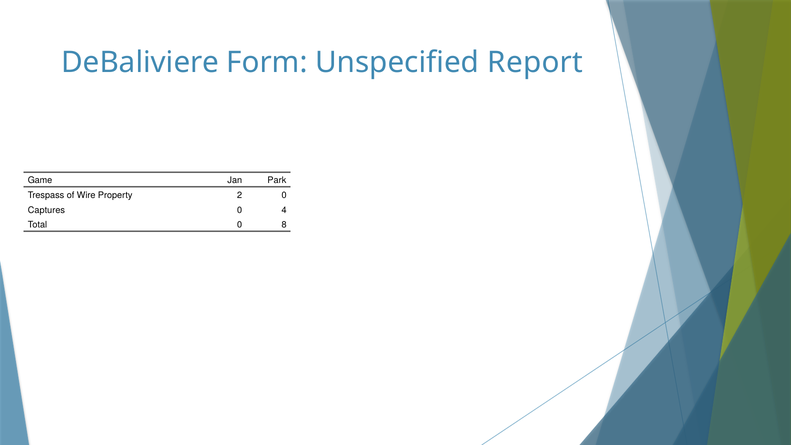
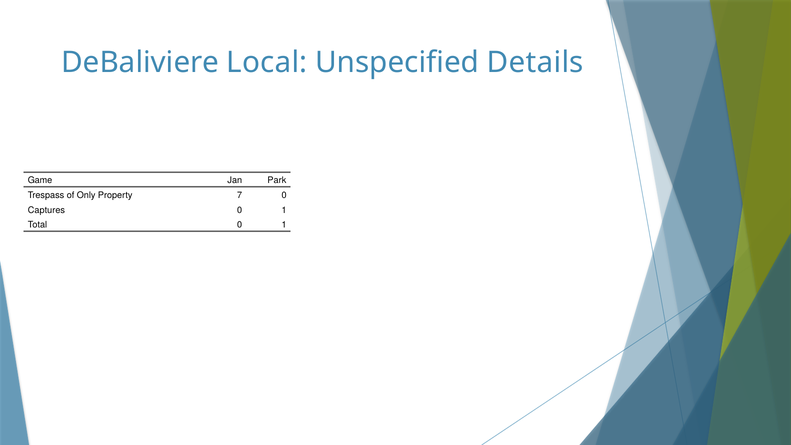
Form: Form -> Local (267, 62)
Report: Report -> Details (535, 62)
Wire: Wire -> Only (86, 195)
2: 2 -> 7 (240, 195)
4: 4 -> 1 (284, 210)
Total 0 8: 8 -> 1 (284, 225)
